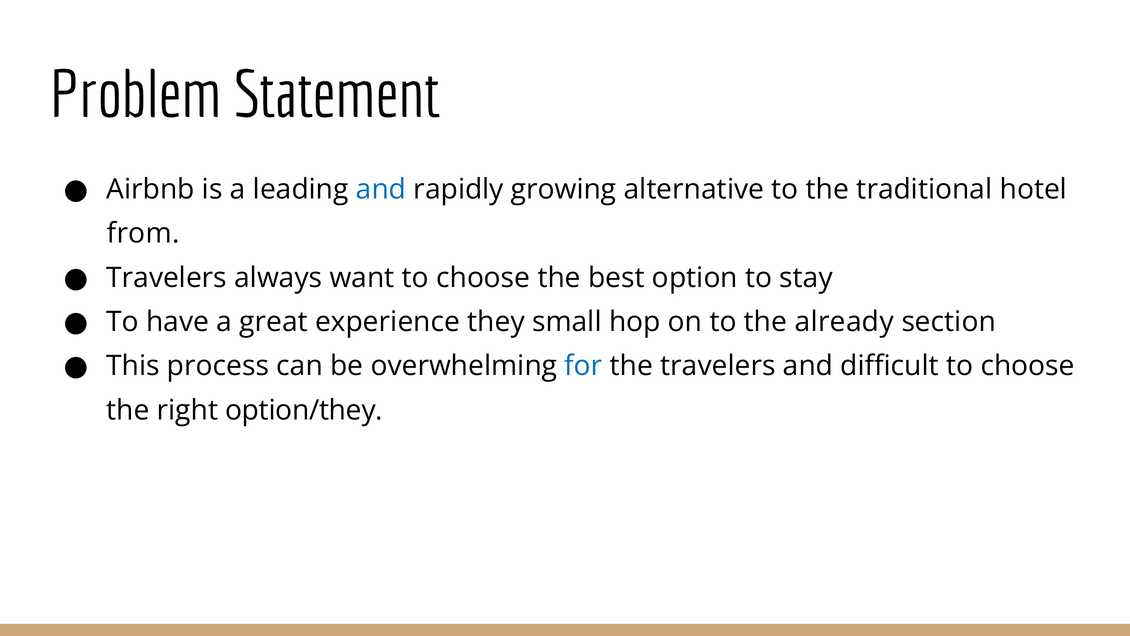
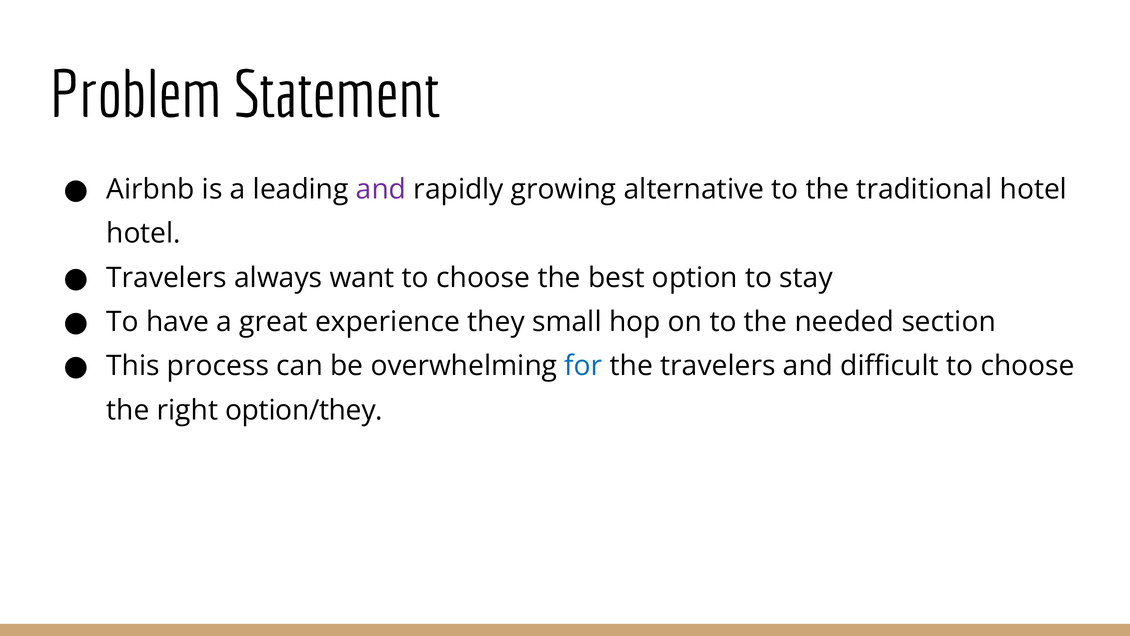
and colour: blue -> purple (381, 189)
from: from -> hotel (143, 233)
already: already -> needed (844, 322)
